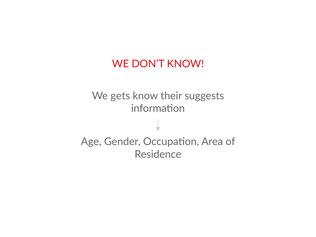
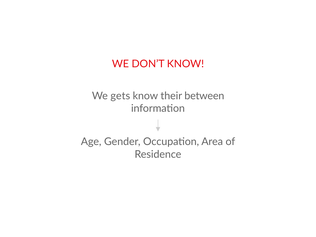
suggests: suggests -> between (204, 96)
